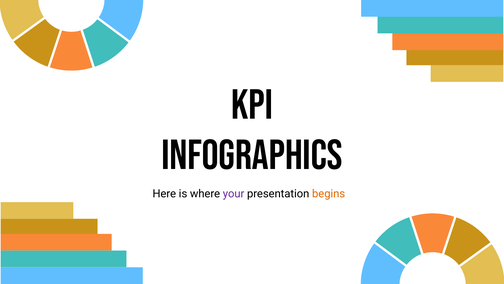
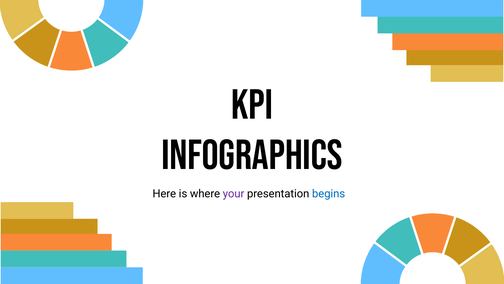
begins colour: orange -> blue (329, 194)
